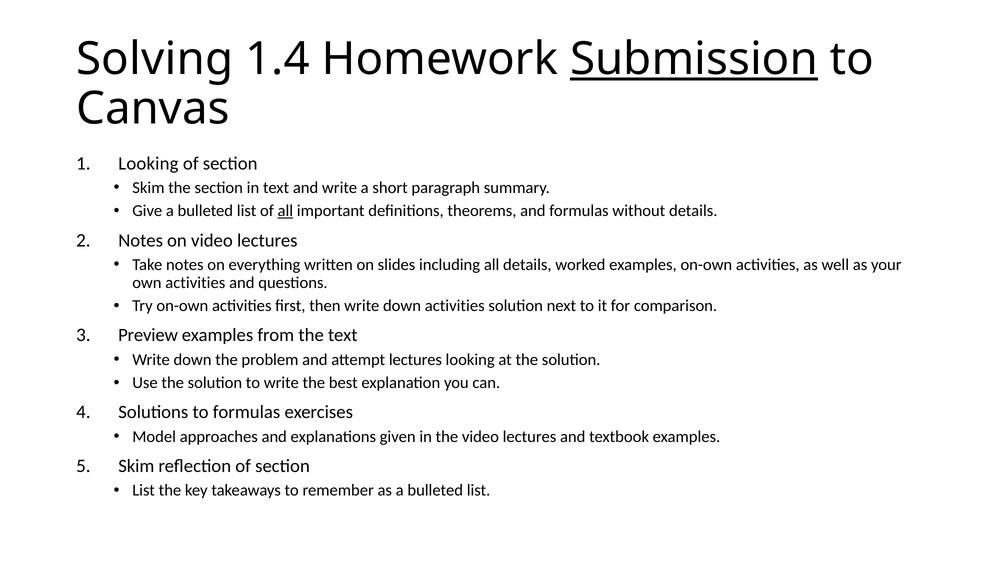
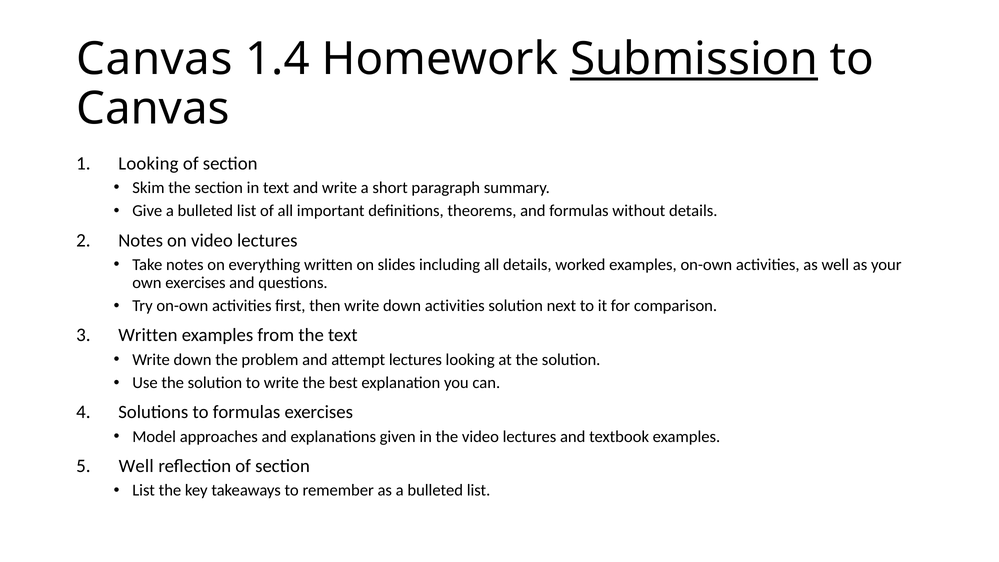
Solving: Solving -> Canvas (155, 59)
all underline: present -> none (285, 211)
own activities: activities -> exercises (195, 283)
Preview: Preview -> Written (148, 335)
Skim: Skim -> Well (136, 466)
